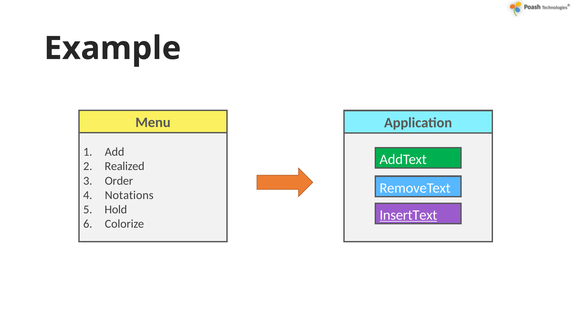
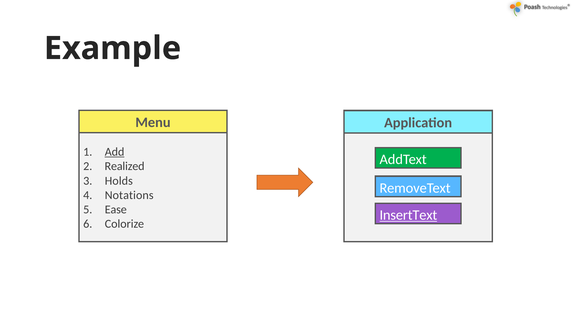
Add underline: none -> present (115, 152)
Order: Order -> Holds (119, 181)
Hold: Hold -> Ease (116, 210)
